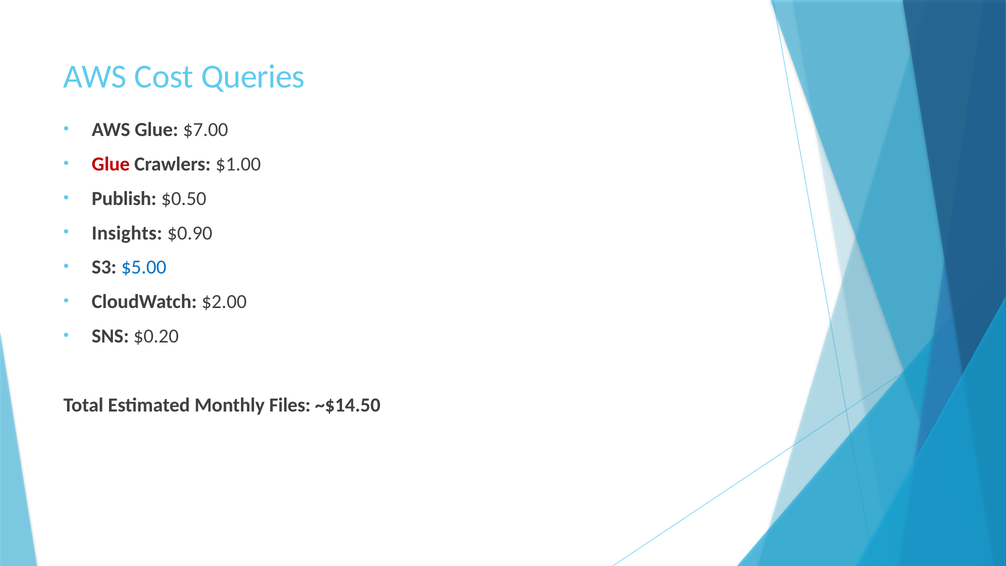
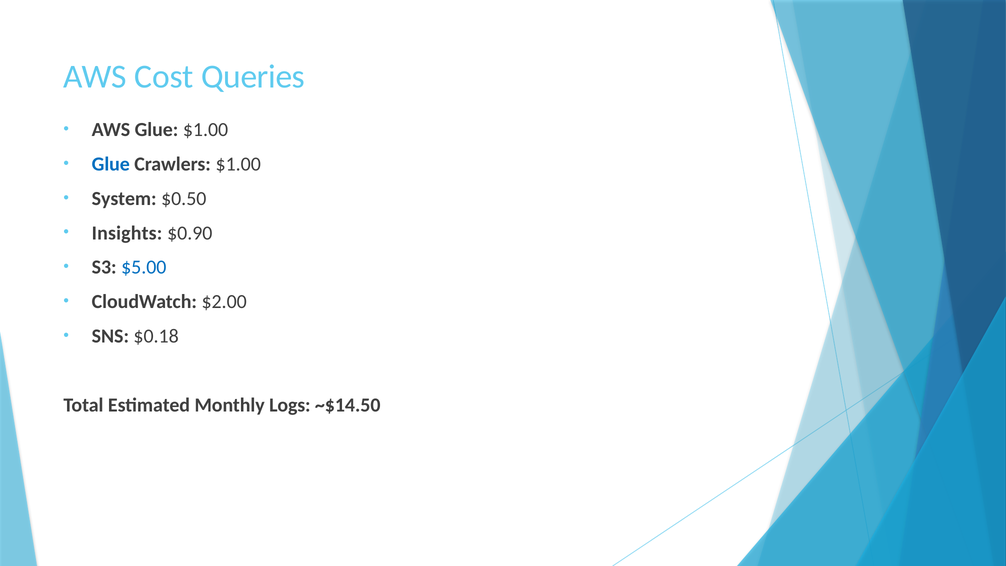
Glue $7.00: $7.00 -> $1.00 (206, 130)
Glue colour: red -> blue (111, 164)
Publish: Publish -> System (124, 199)
$0.20: $0.20 -> $0.18 (156, 336)
Files: Files -> Logs (290, 405)
